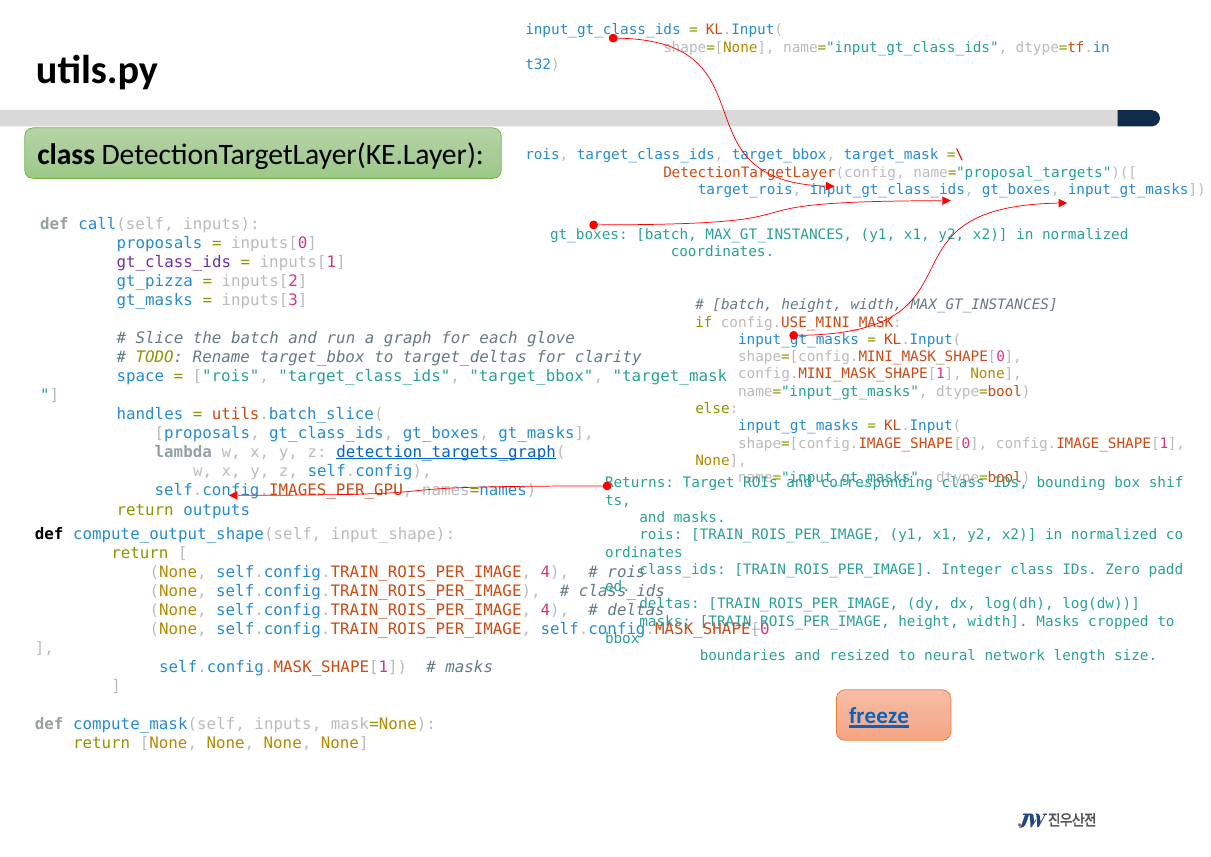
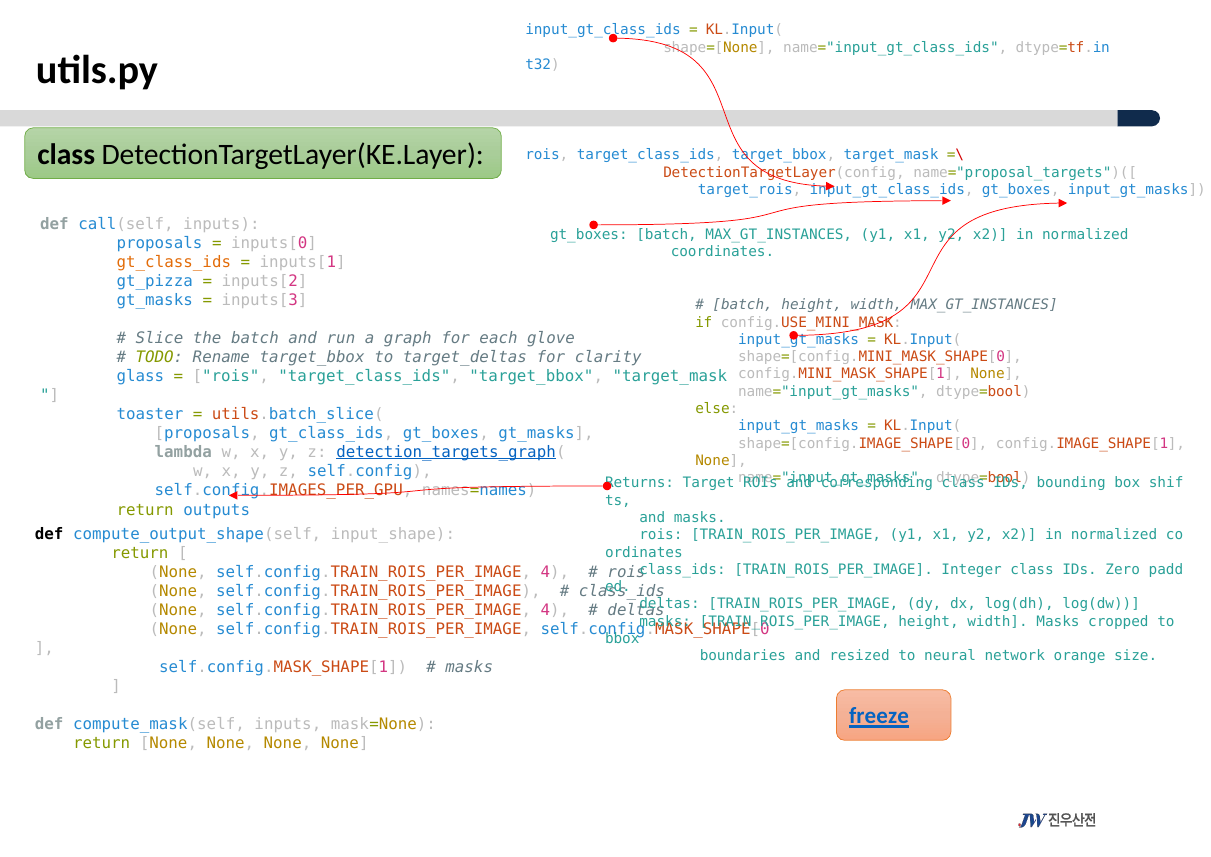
gt_class_ids colour: purple -> orange (174, 262)
space: space -> glass (140, 376)
handles: handles -> toaster (150, 414)
length: length -> orange (1080, 656)
